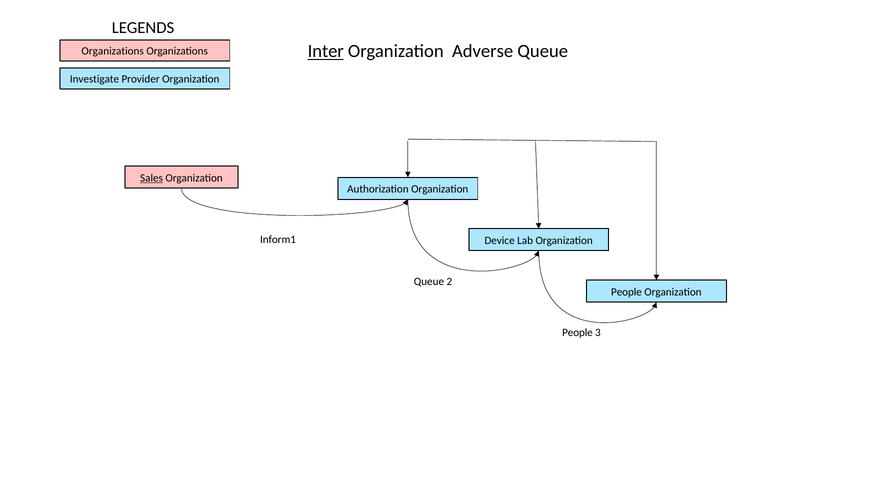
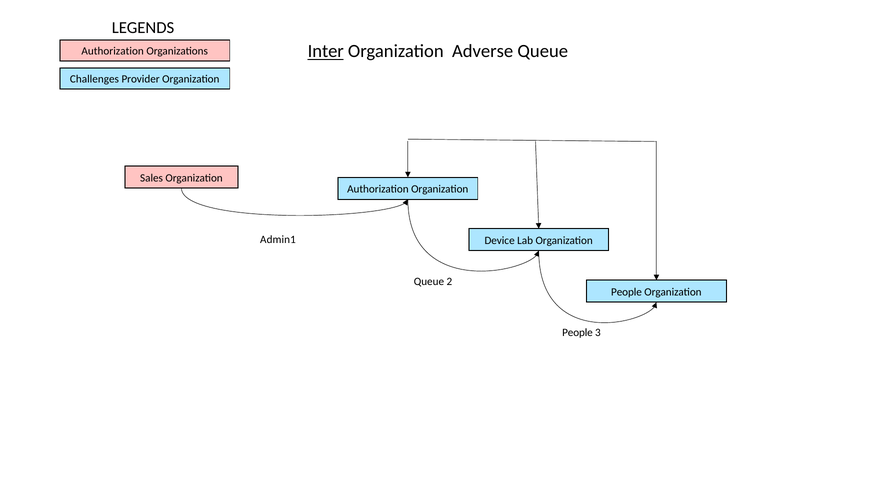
Organizations: Organizations -> Authorization (113, 51)
Investigate: Investigate -> Challenges (94, 79)
Sales underline: present -> none (152, 178)
Inform1: Inform1 -> Admin1 (278, 239)
